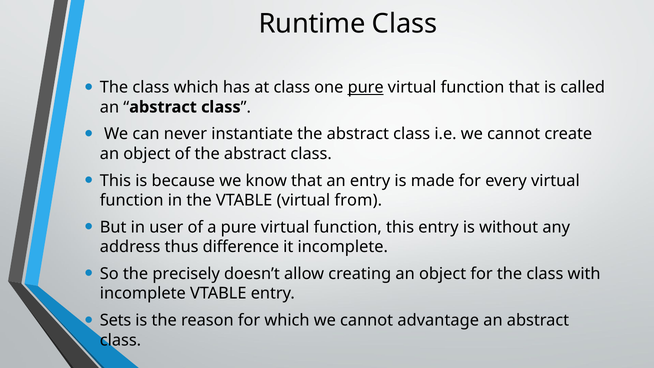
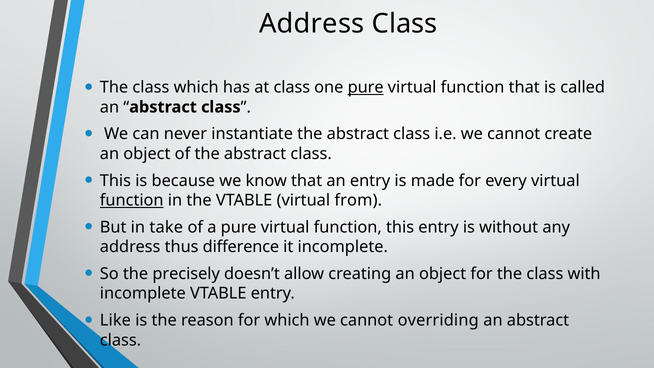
Runtime: Runtime -> Address (312, 24)
function underline: none -> present (132, 200)
user: user -> take (166, 227)
Sets: Sets -> Like (115, 320)
advantage: advantage -> overriding (438, 320)
